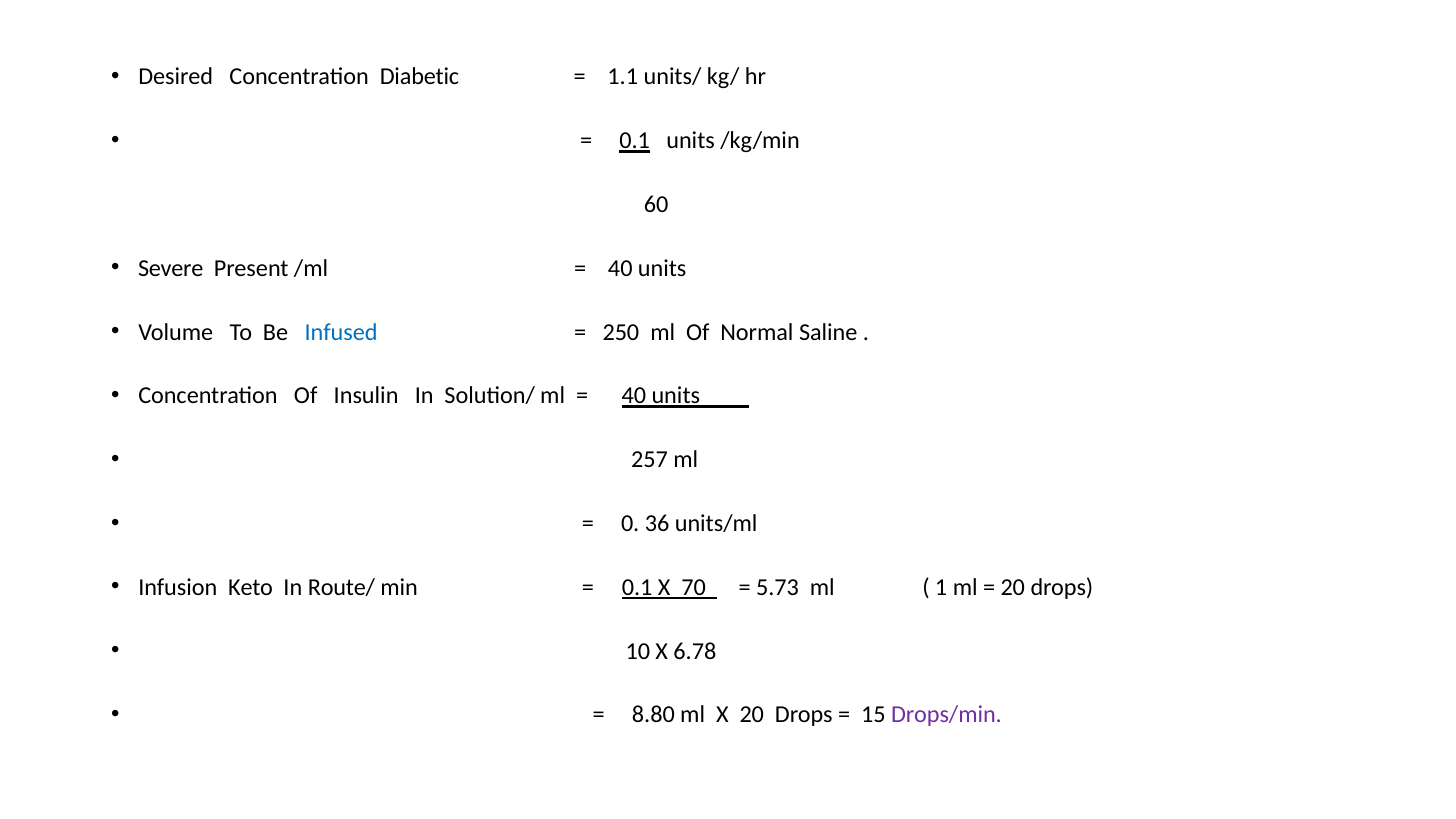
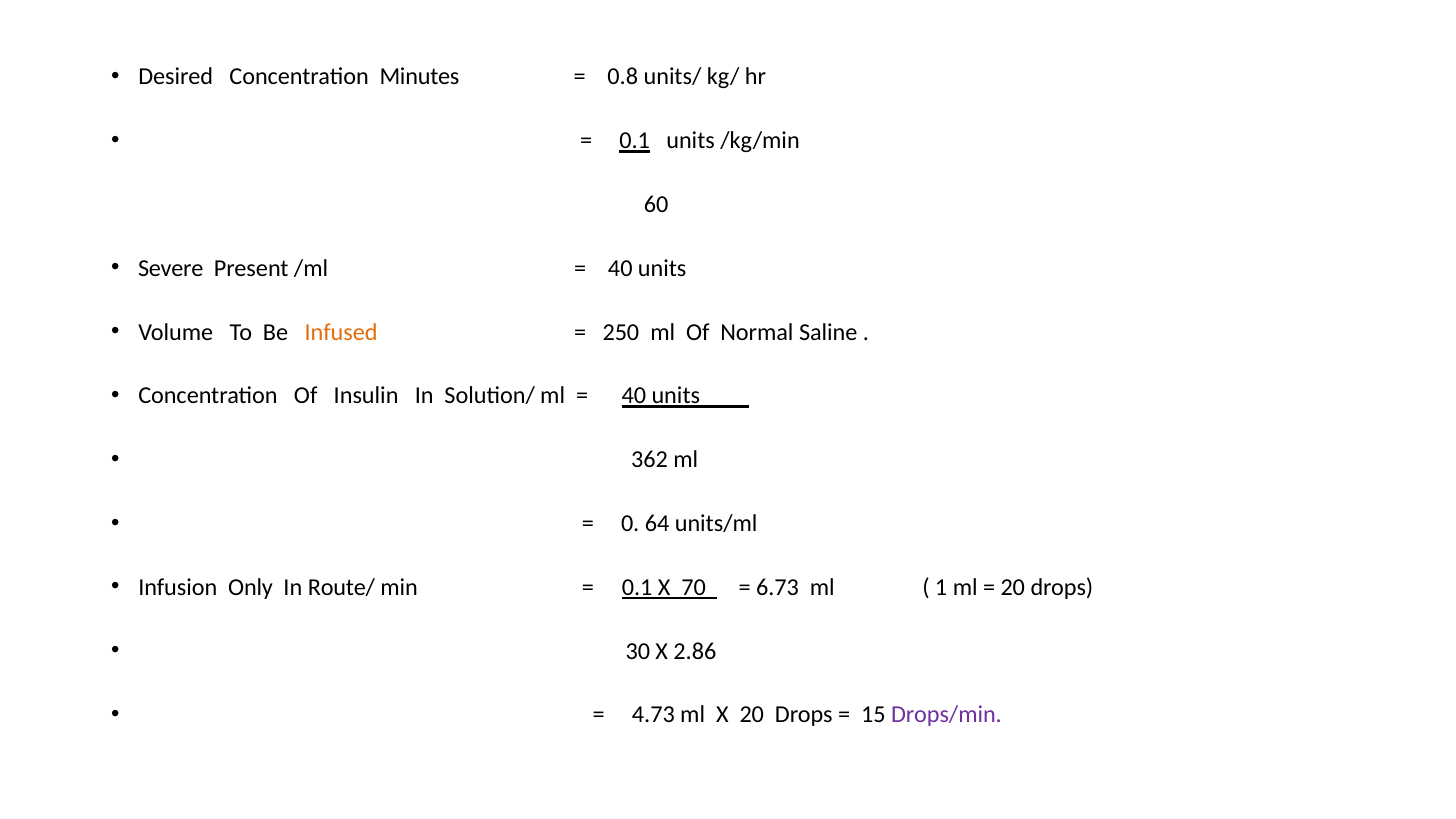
Diabetic: Diabetic -> Minutes (419, 77)
1.1: 1.1 -> 0.8 (623, 77)
Infused colour: blue -> orange (341, 332)
257: 257 -> 362 (649, 460)
36: 36 -> 64 (657, 524)
Keto: Keto -> Only (251, 587)
5.73: 5.73 -> 6.73 (778, 587)
10: 10 -> 30 (638, 651)
6.78: 6.78 -> 2.86 (695, 651)
8.80: 8.80 -> 4.73 (653, 715)
